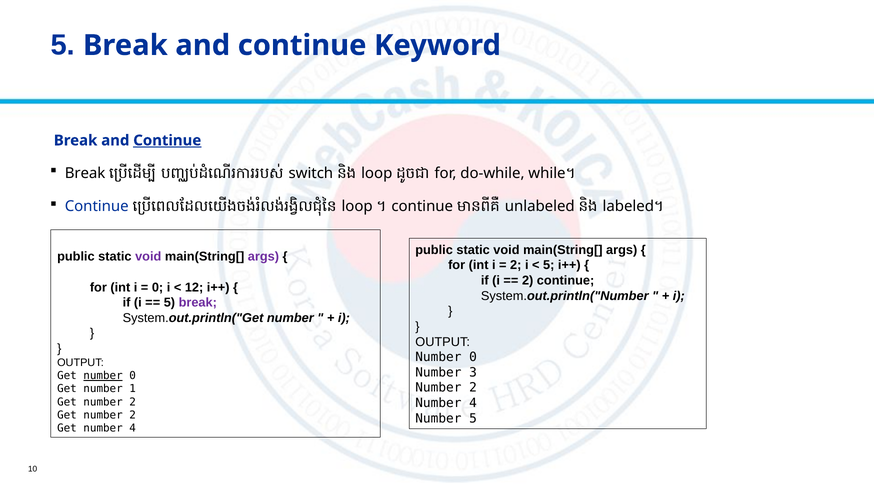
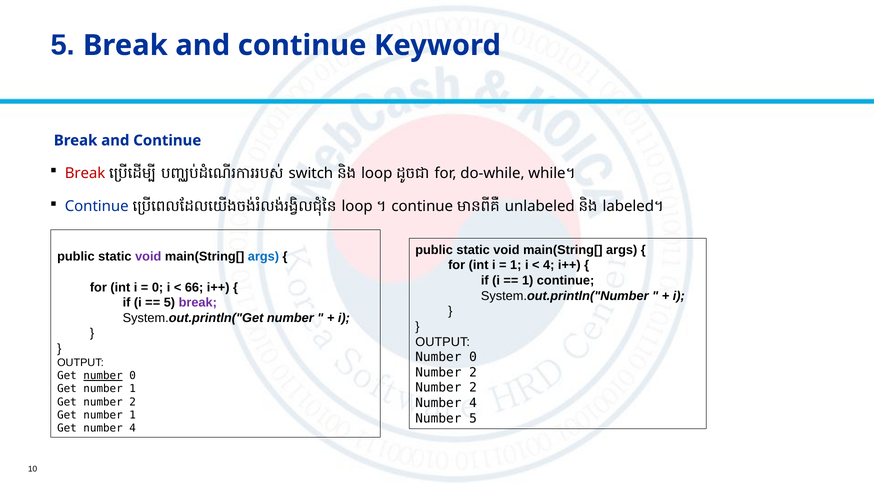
Continue underline: present -> none (167, 140)
Break colour: black -> red (85, 173)
args colour: purple -> blue (263, 256)
2: 2 -> 1 (516, 265)
5: 5 -> 4 (549, 265)
2: 2 -> 1 (528, 280)
12: 12 -> 66 (194, 287)
3: 3 -> 2 (473, 372)
2: 2 -> 1 (133, 415)
